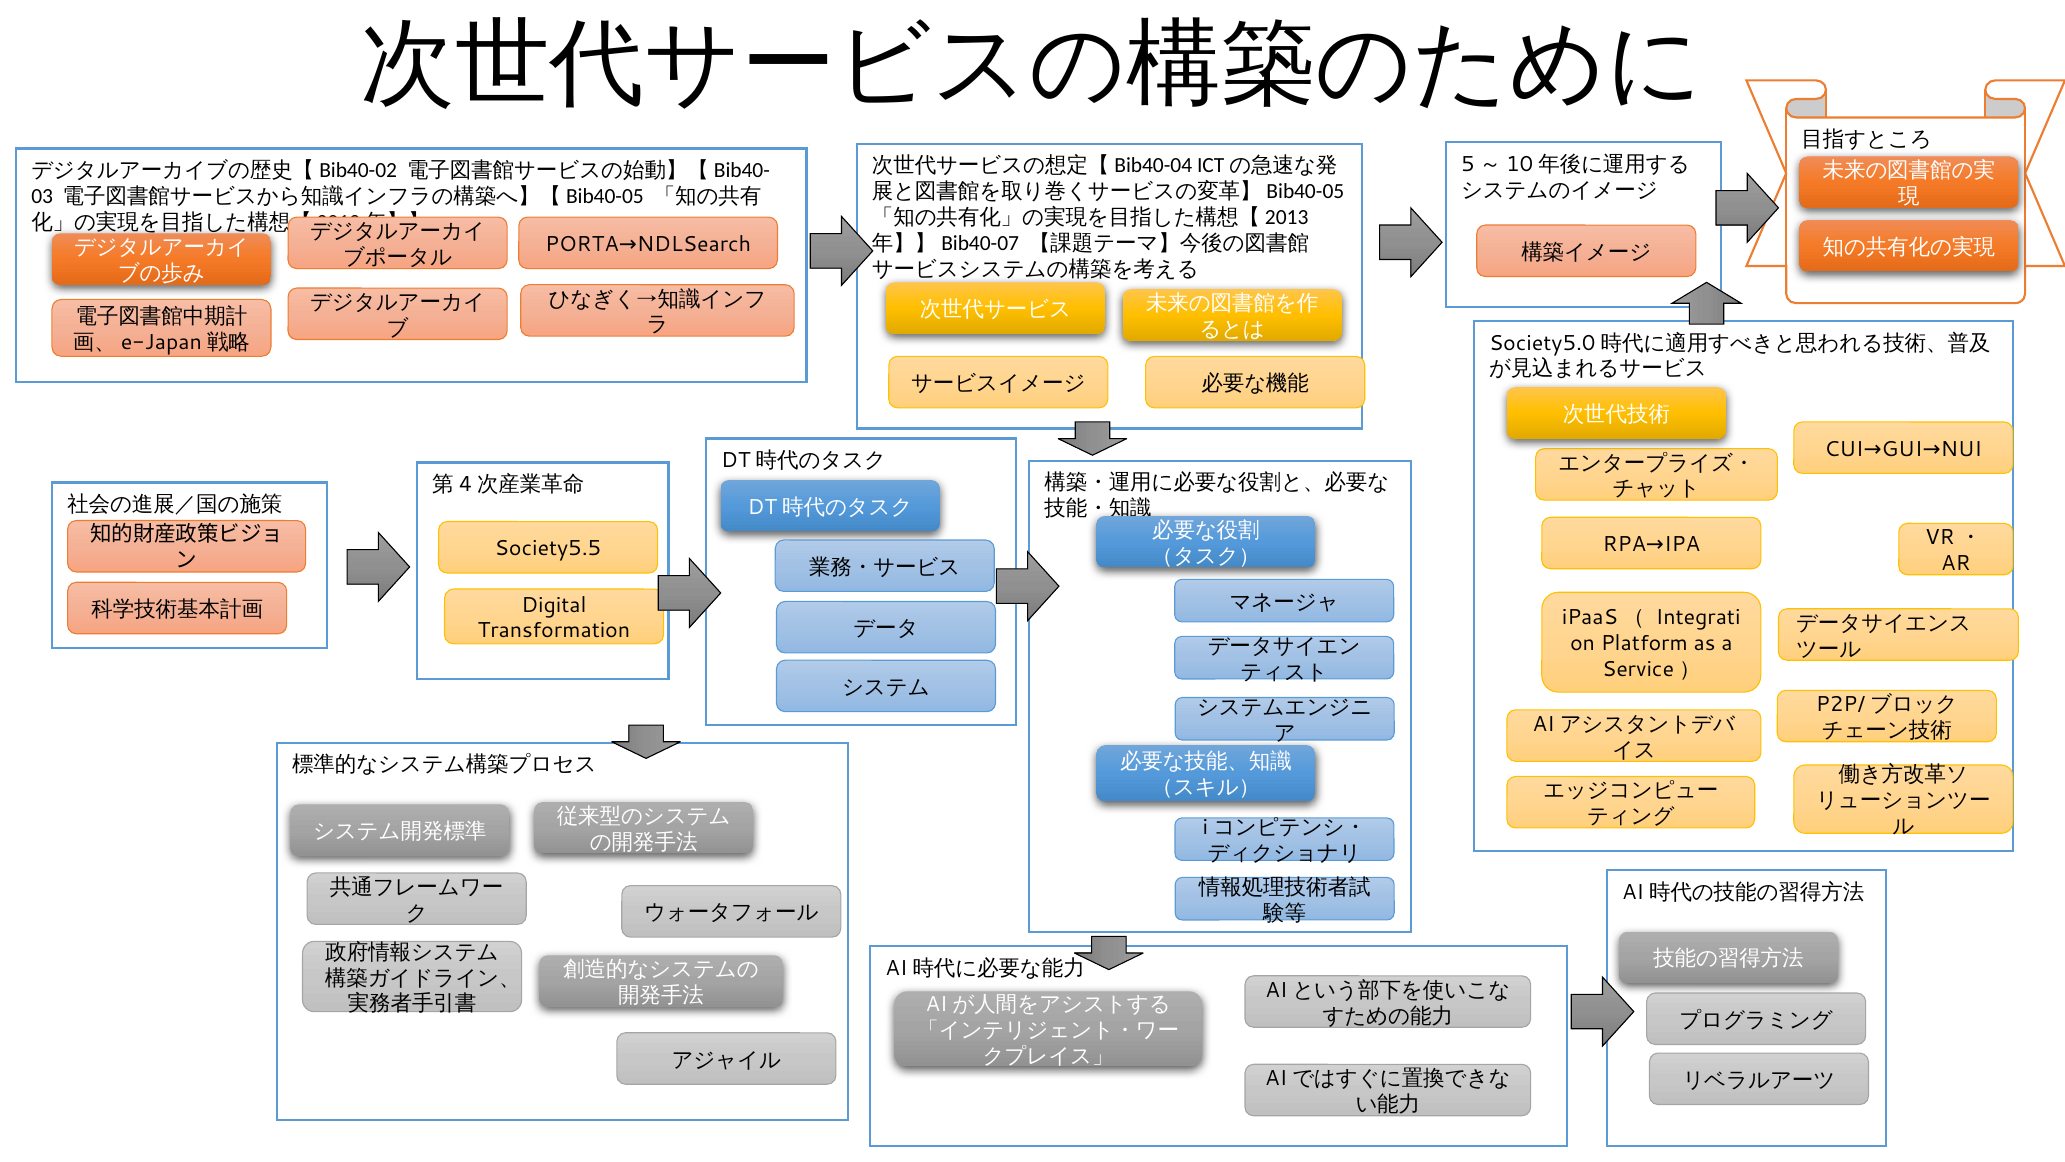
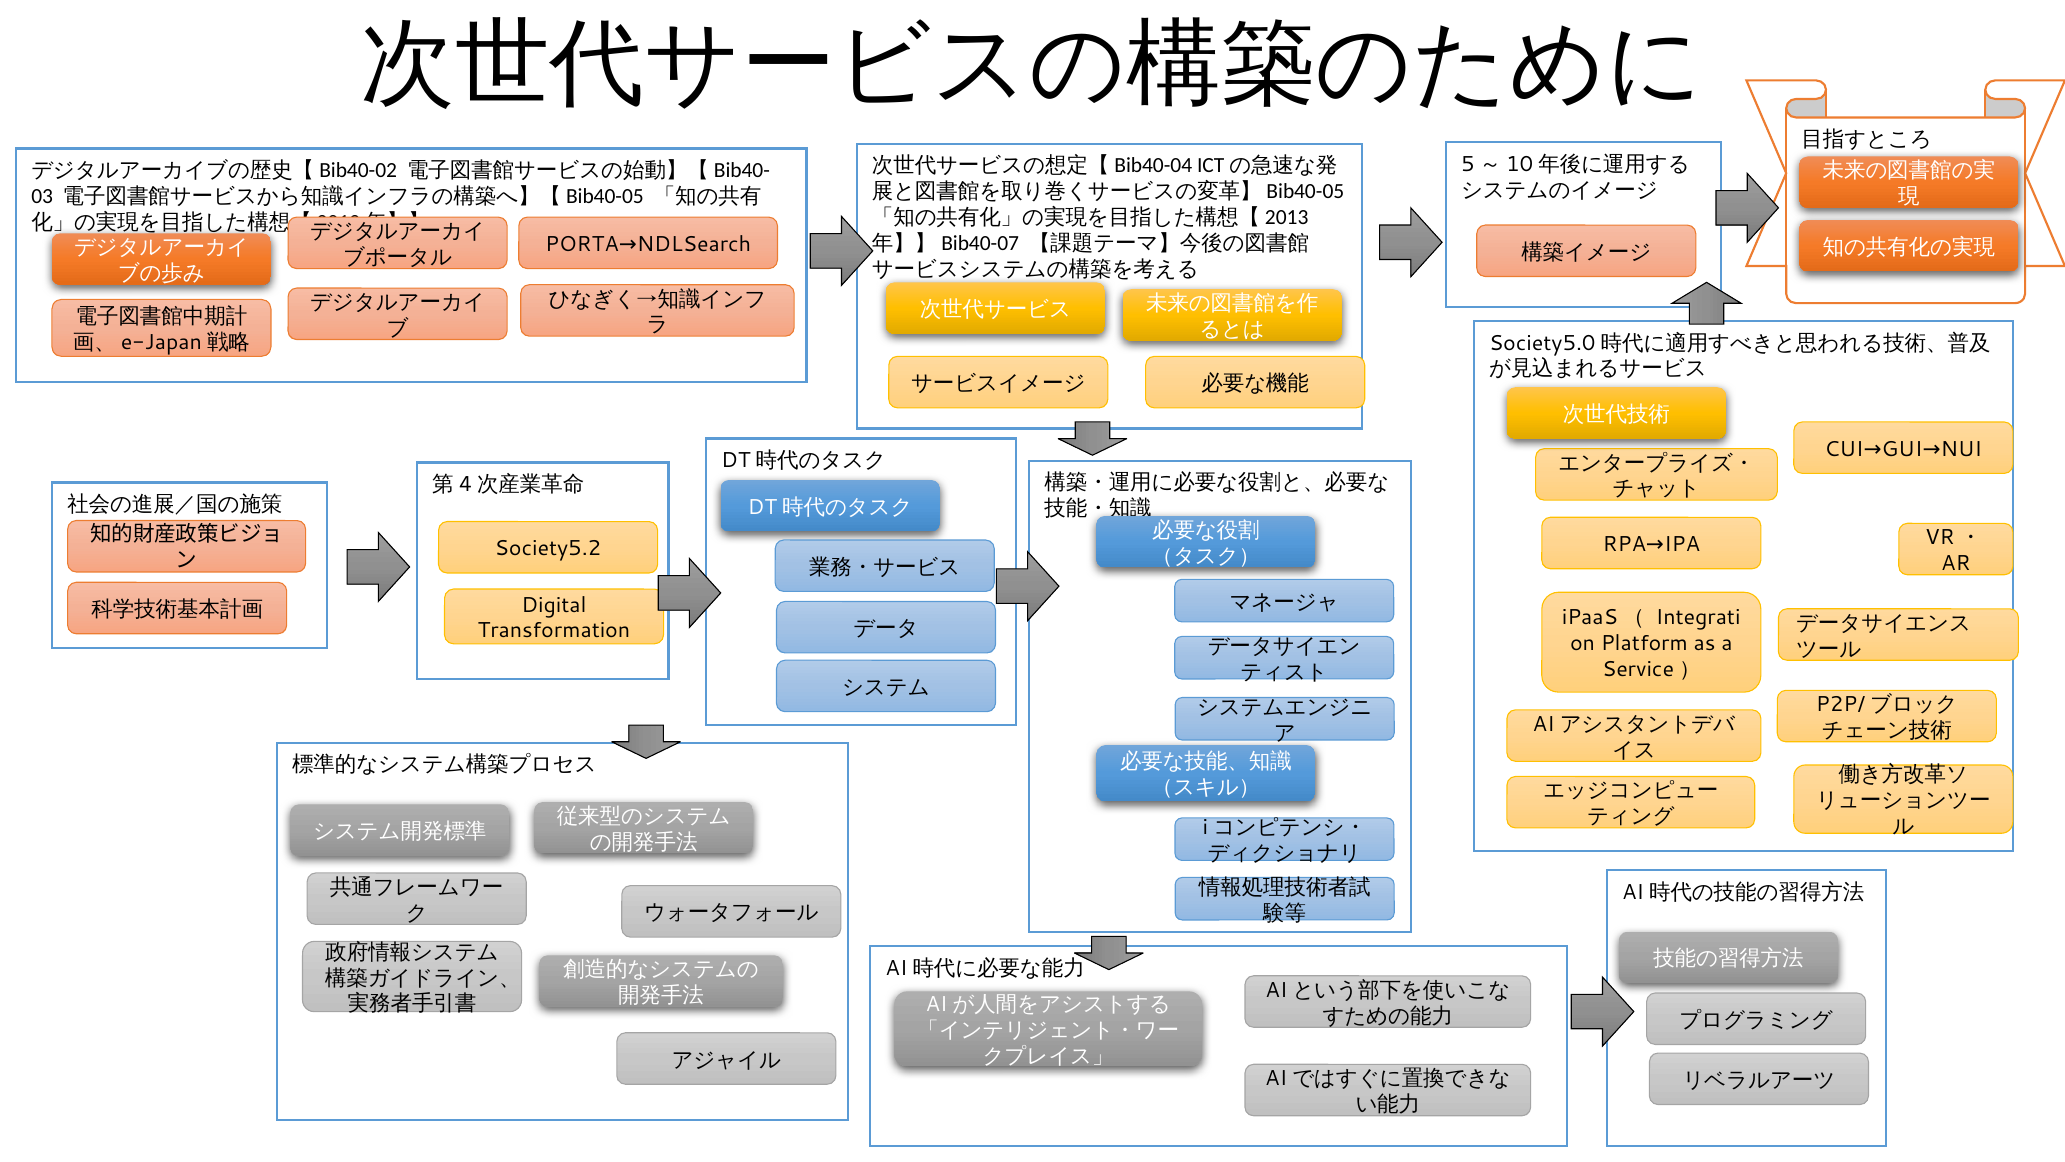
Society5.5: Society5.5 -> Society5.2 (548, 549)
